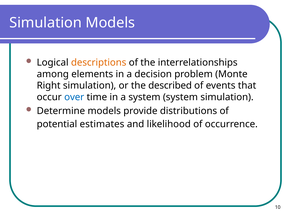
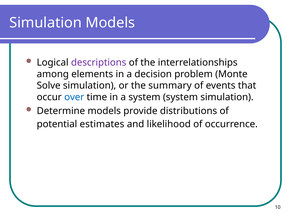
descriptions colour: orange -> purple (99, 62)
Right: Right -> Solve (49, 86)
described: described -> summary (170, 86)
